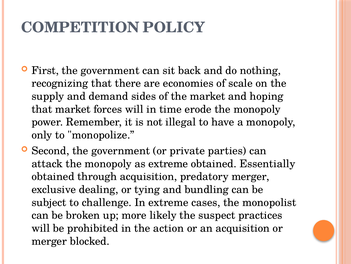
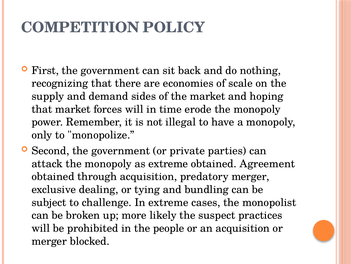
Essentially: Essentially -> Agreement (267, 163)
action: action -> people (169, 228)
